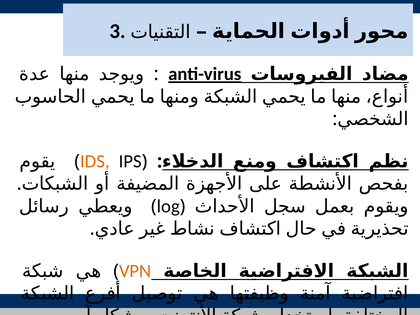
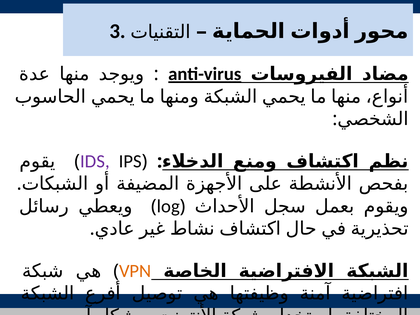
IDS colour: orange -> purple (95, 161)
